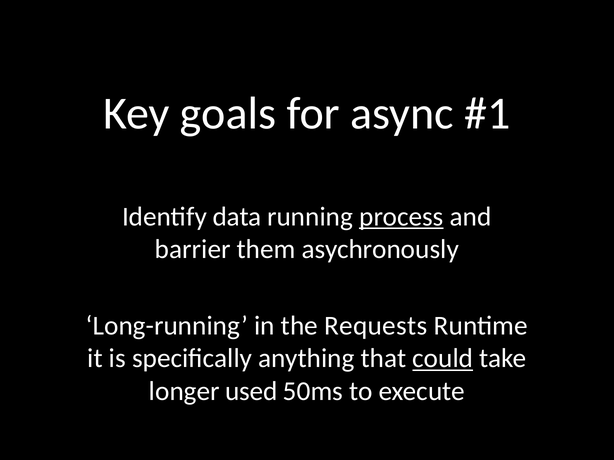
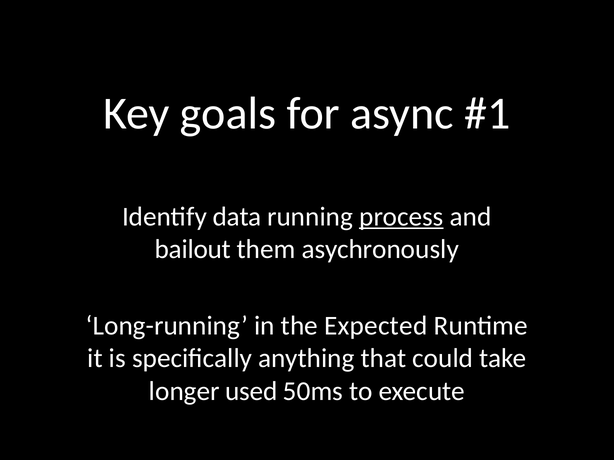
barrier: barrier -> bailout (193, 250)
Requests: Requests -> Expected (376, 326)
could underline: present -> none (443, 359)
